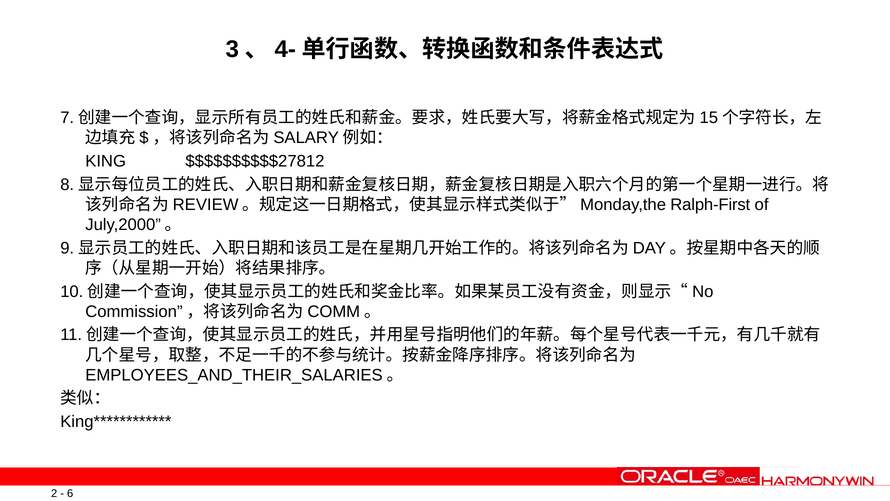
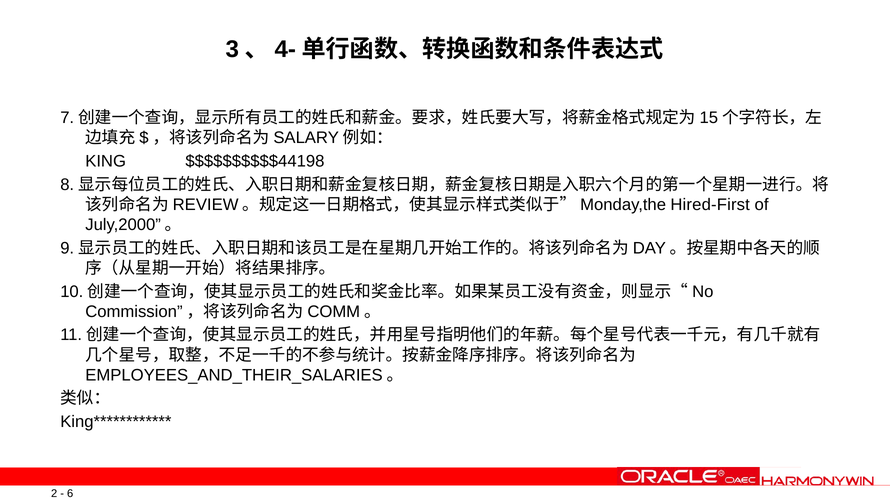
$$$$$$$$$$27812: $$$$$$$$$$27812 -> $$$$$$$$$$44198 (255, 161)
Ralph-First: Ralph-First -> Hired-First (710, 205)
